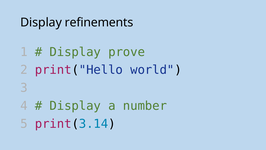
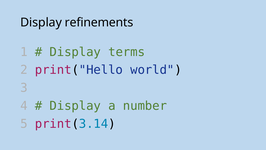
prove: prove -> terms (127, 52)
